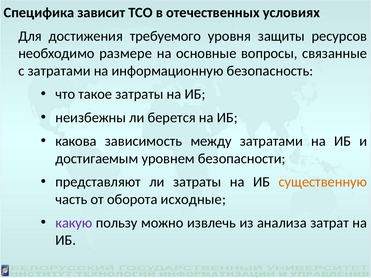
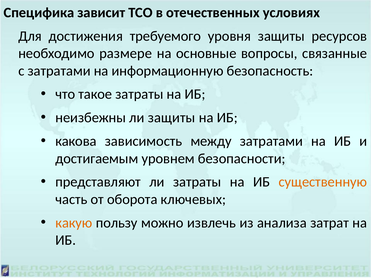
ли берется: берется -> защиты (172, 118)
исходные: исходные -> ключевых (193, 199)
какую colour: purple -> orange (74, 223)
